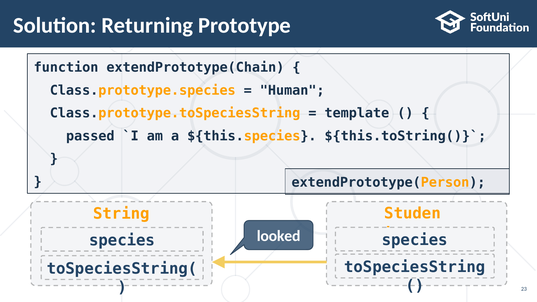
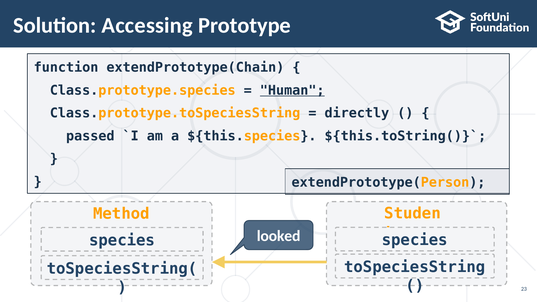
Returning: Returning -> Accessing (147, 25)
Human underline: none -> present (292, 90)
template: template -> directly (357, 113)
String: String -> Method (121, 214)
